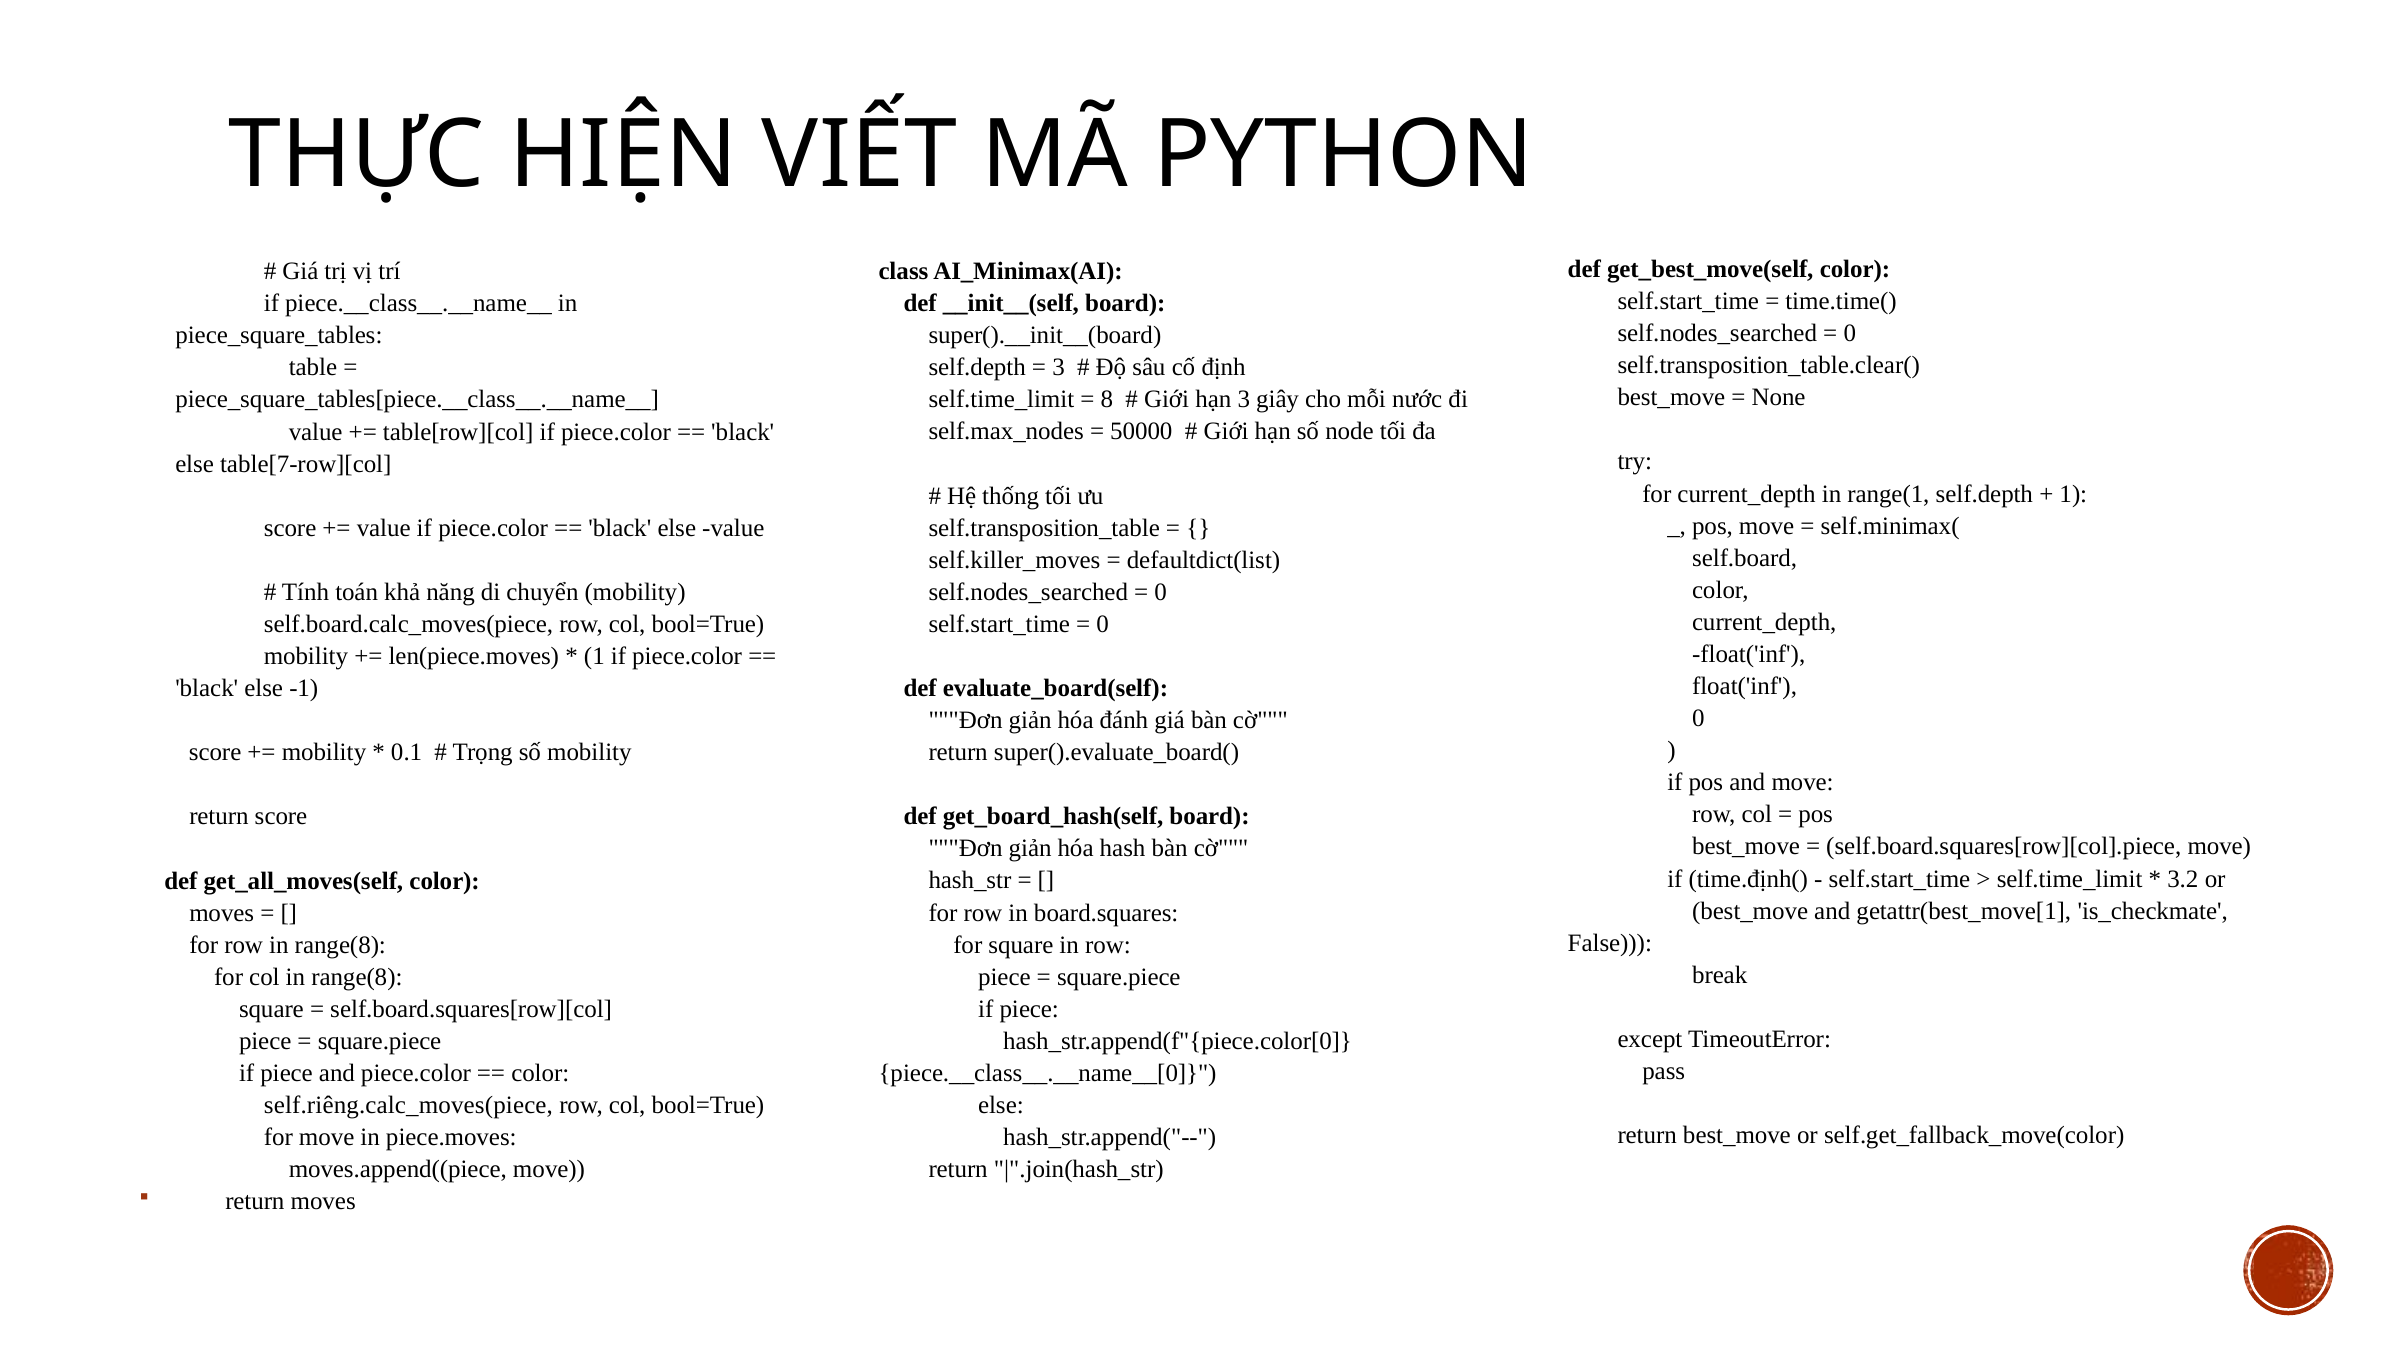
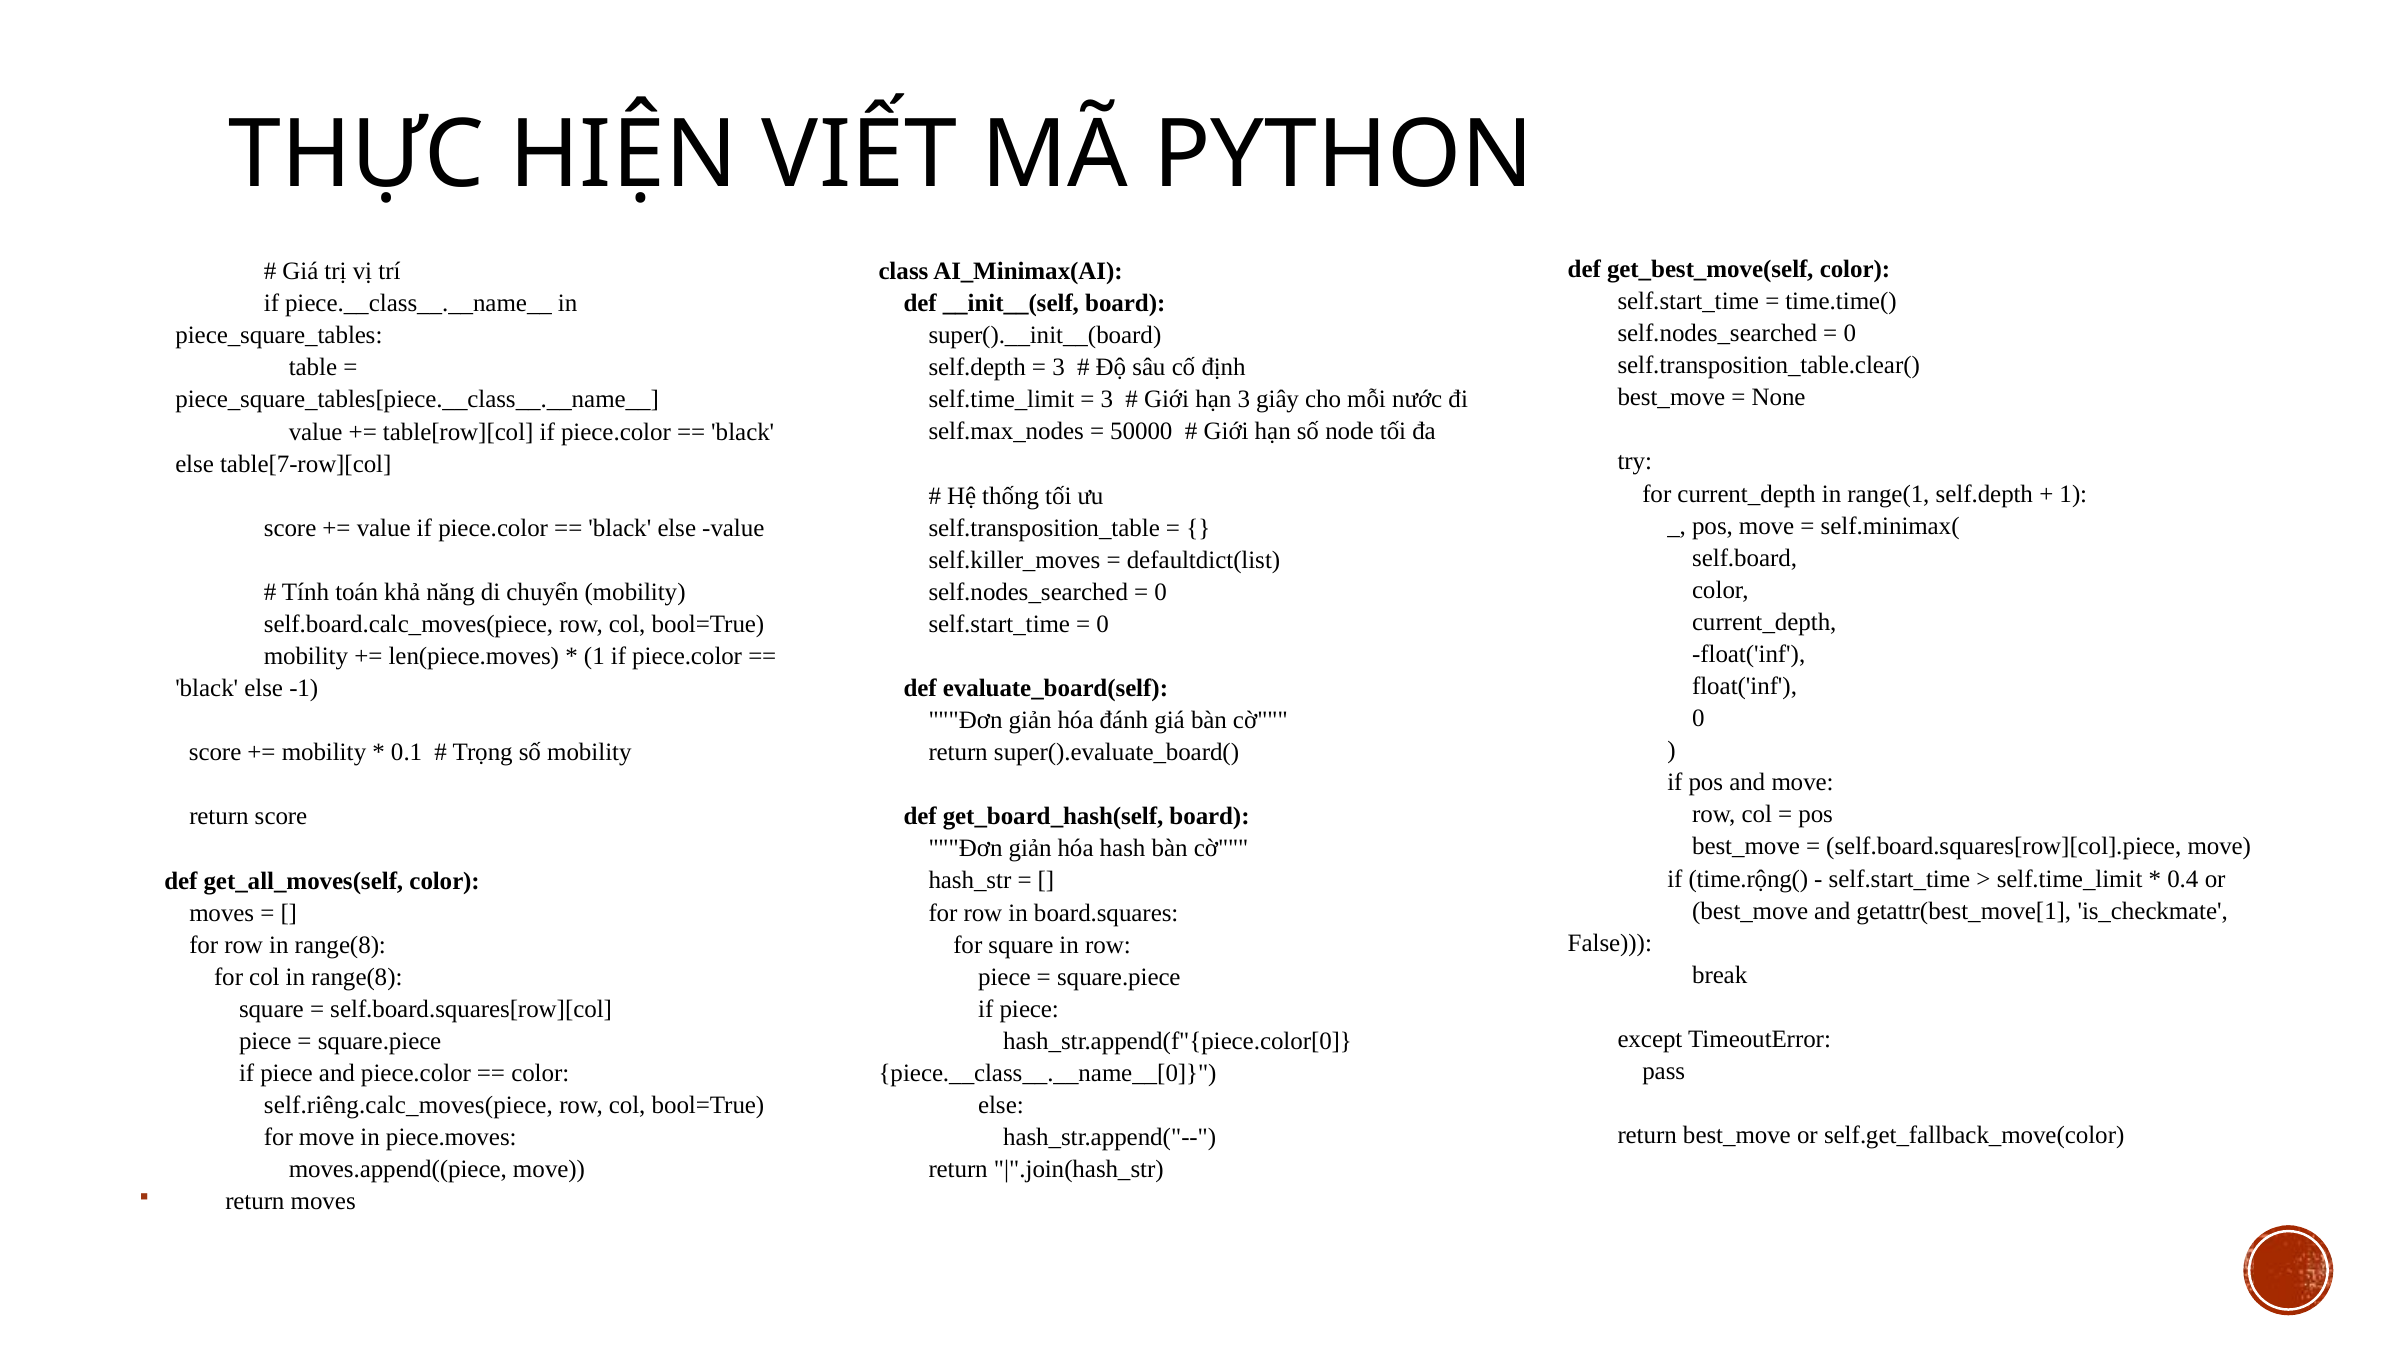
8: 8 -> 3 (1107, 400)
time.định(: time.định( -> time.rộng( (1748, 879)
3.2: 3.2 -> 0.4 (2183, 879)
